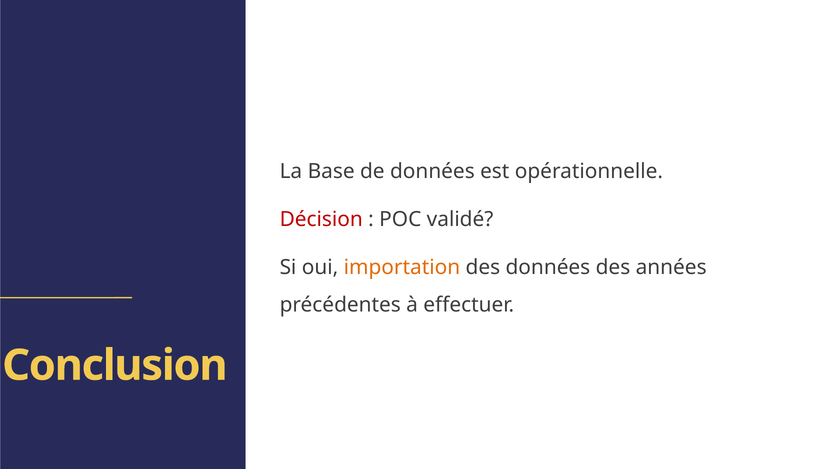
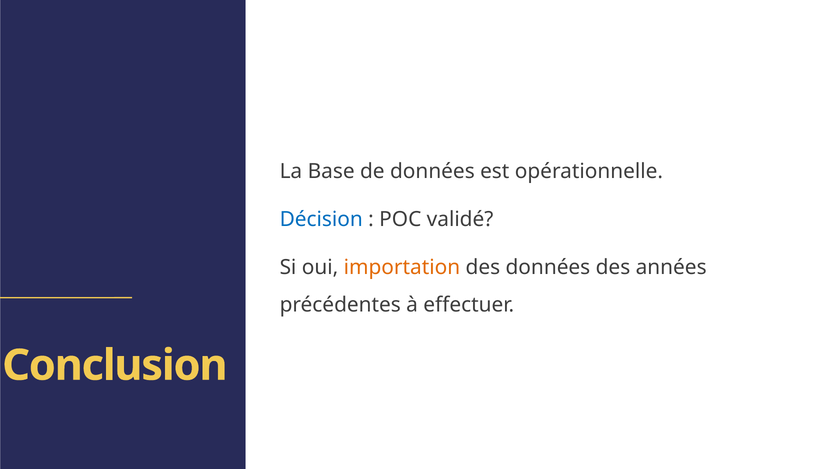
Décision colour: red -> blue (321, 219)
